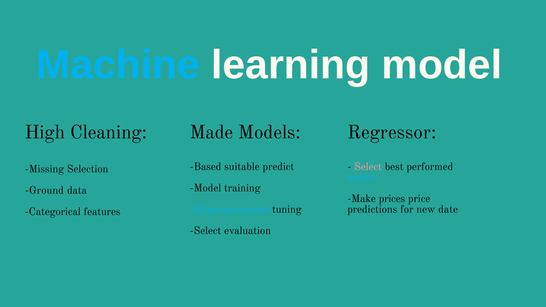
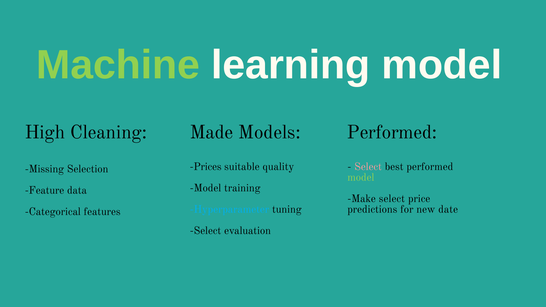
Machine colour: light blue -> light green (118, 65)
Regressor: Regressor -> Performed (392, 132)
Based: Based -> Prices (206, 167)
predict: predict -> quality (278, 167)
model colour: light blue -> light green (361, 177)
Ground: Ground -> Feature (45, 190)
Make prices: prices -> select (392, 199)
